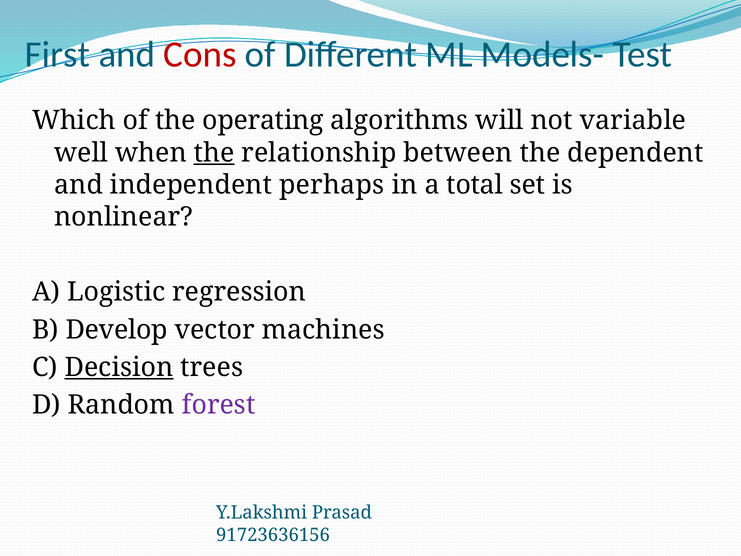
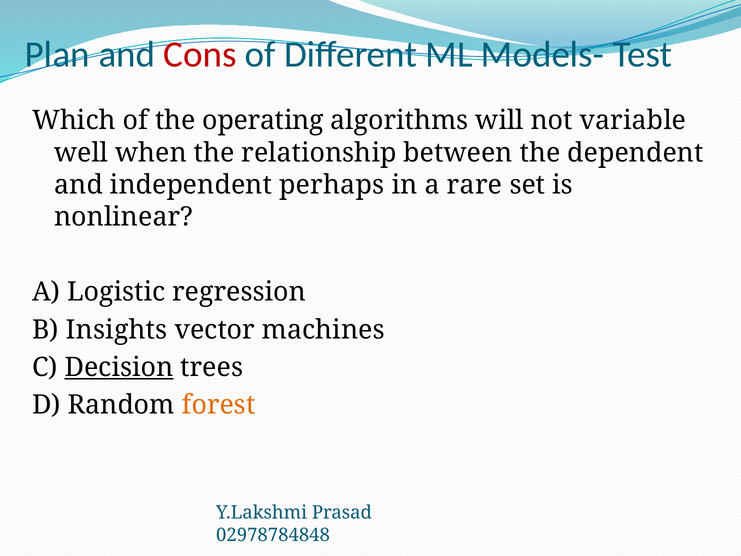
First: First -> Plan (57, 54)
the underline: present -> none (214, 153)
total: total -> rare (475, 185)
Develop: Develop -> Insights (117, 330)
forest colour: purple -> orange (219, 405)
91723636156: 91723636156 -> 02978784848 (273, 535)
